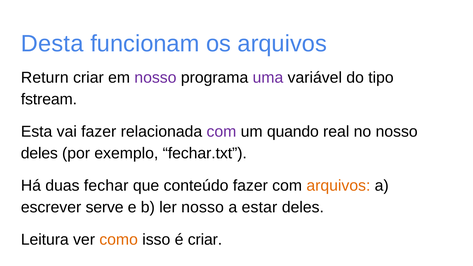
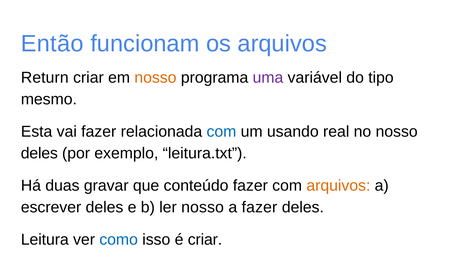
Desta: Desta -> Então (52, 44)
nosso colour: purple -> orange (155, 78)
fstream: fstream -> mesmo (49, 99)
com colour: purple -> blue (221, 132)
quando: quando -> usando (293, 132)
fechar.txt: fechar.txt -> leitura.txt (205, 153)
fechar: fechar -> gravar (106, 186)
escrever serve: serve -> deles (105, 207)
a estar: estar -> fazer (259, 207)
como colour: orange -> blue (119, 240)
